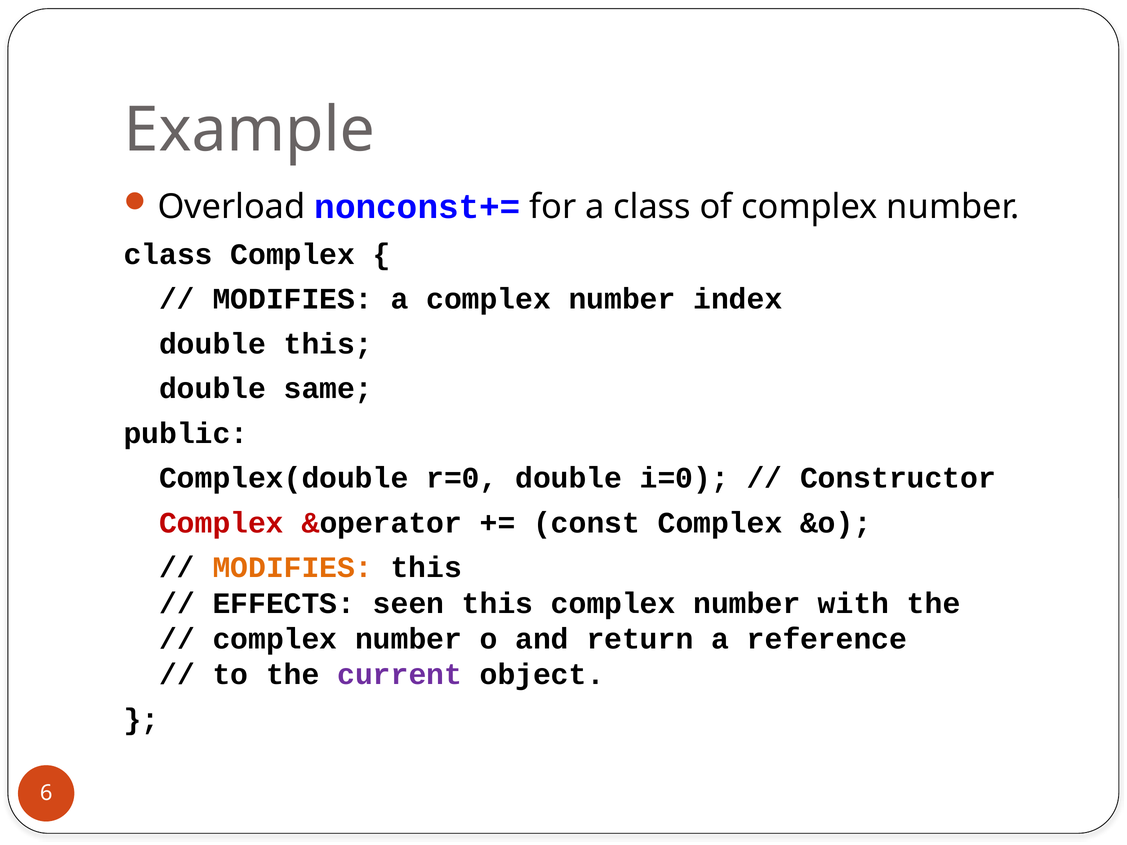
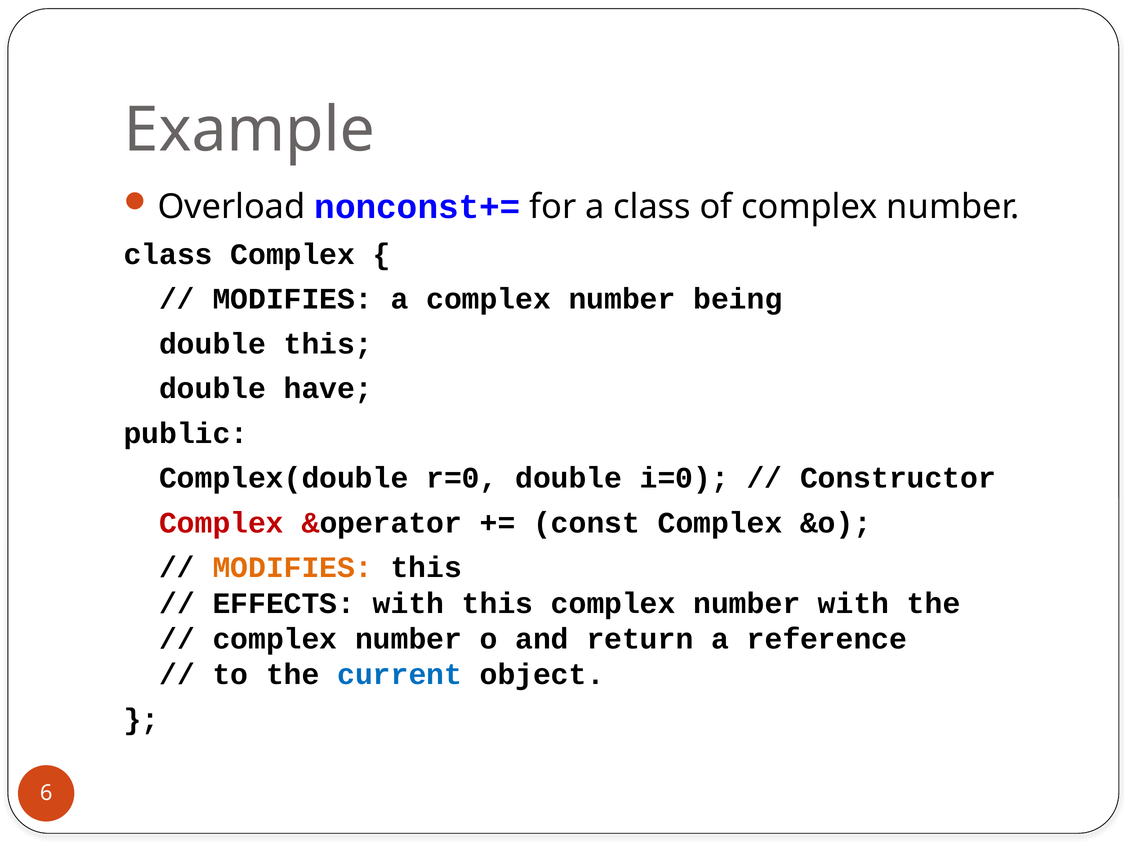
index: index -> being (738, 299)
same: same -> have (328, 389)
EFFECTS seen: seen -> with (409, 603)
current colour: purple -> blue (400, 675)
